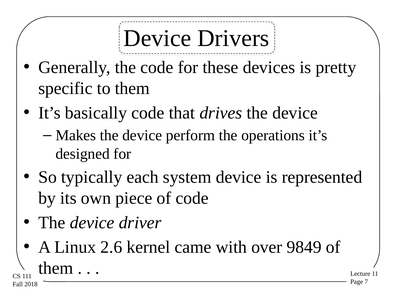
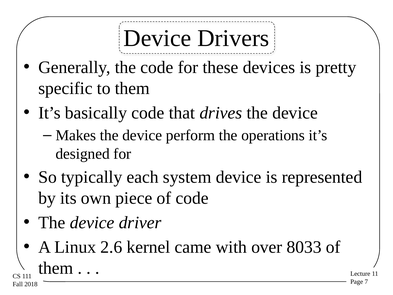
9849: 9849 -> 8033 (304, 247)
